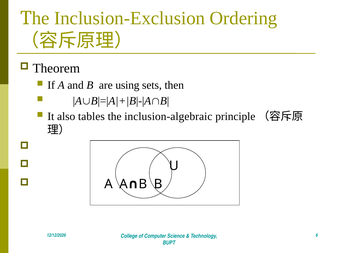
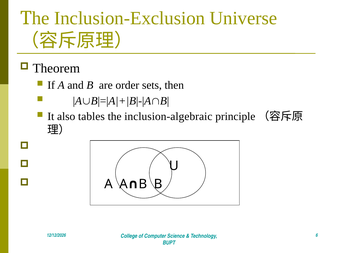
Ordering: Ordering -> Universe (243, 18)
using: using -> order (127, 85)
